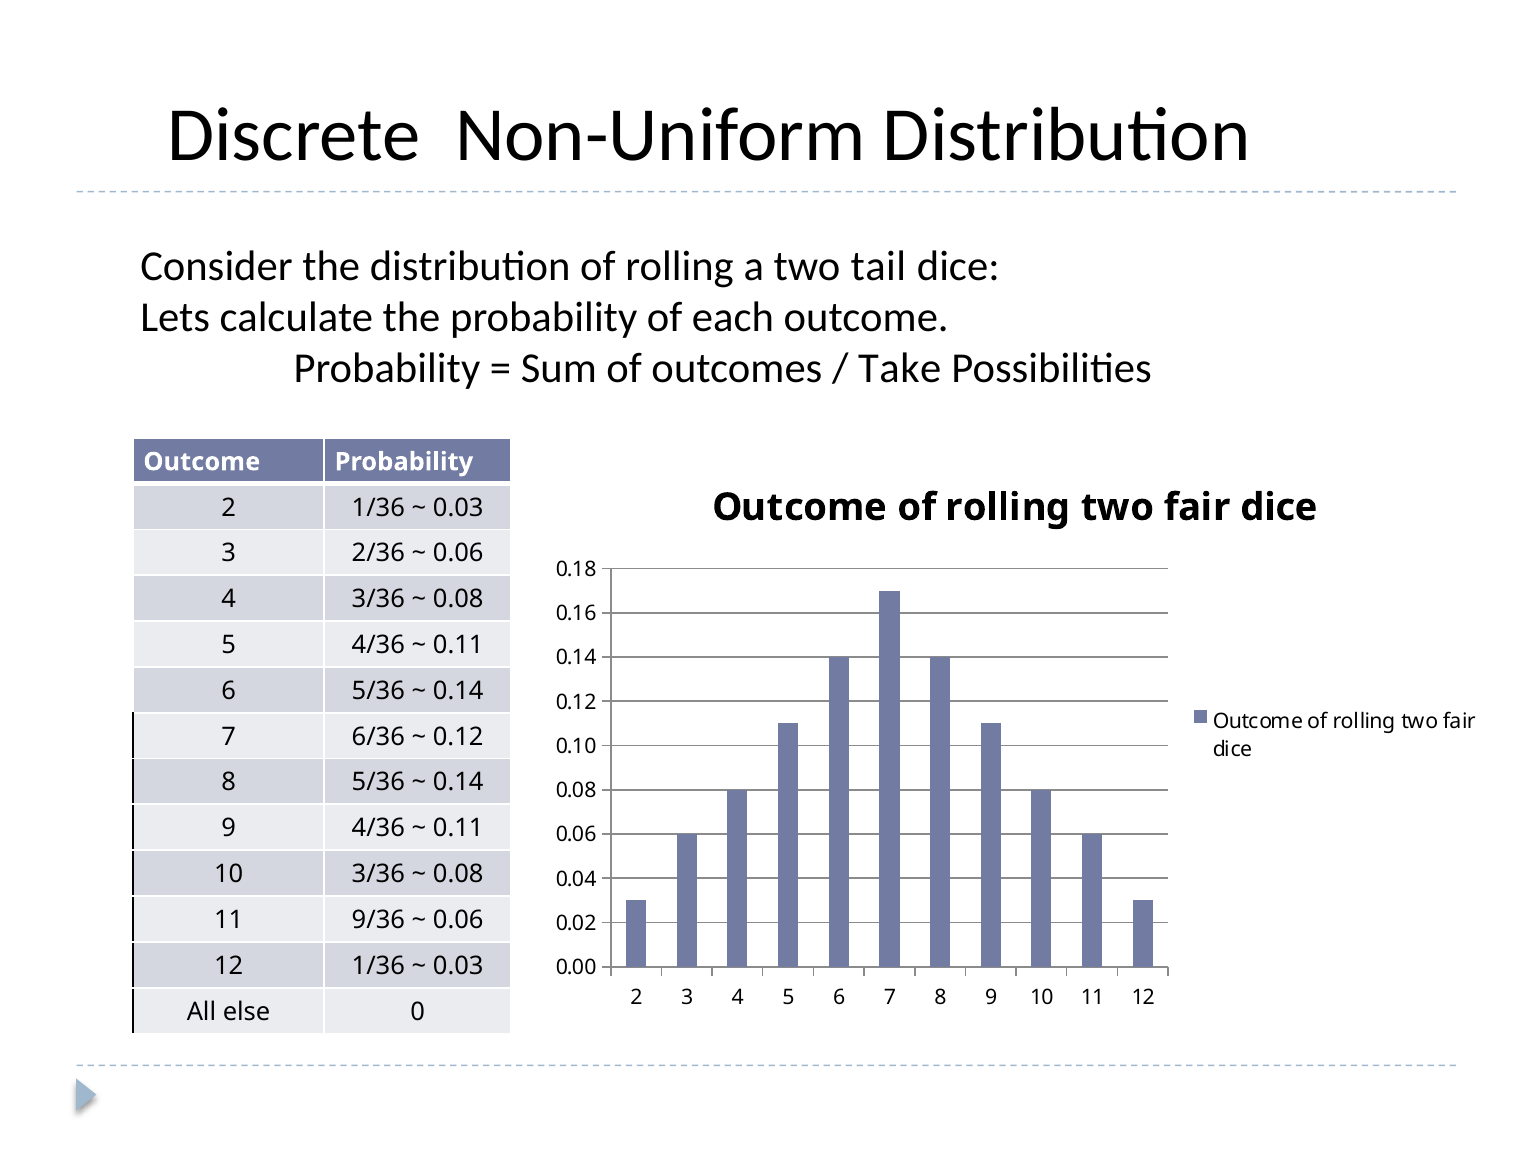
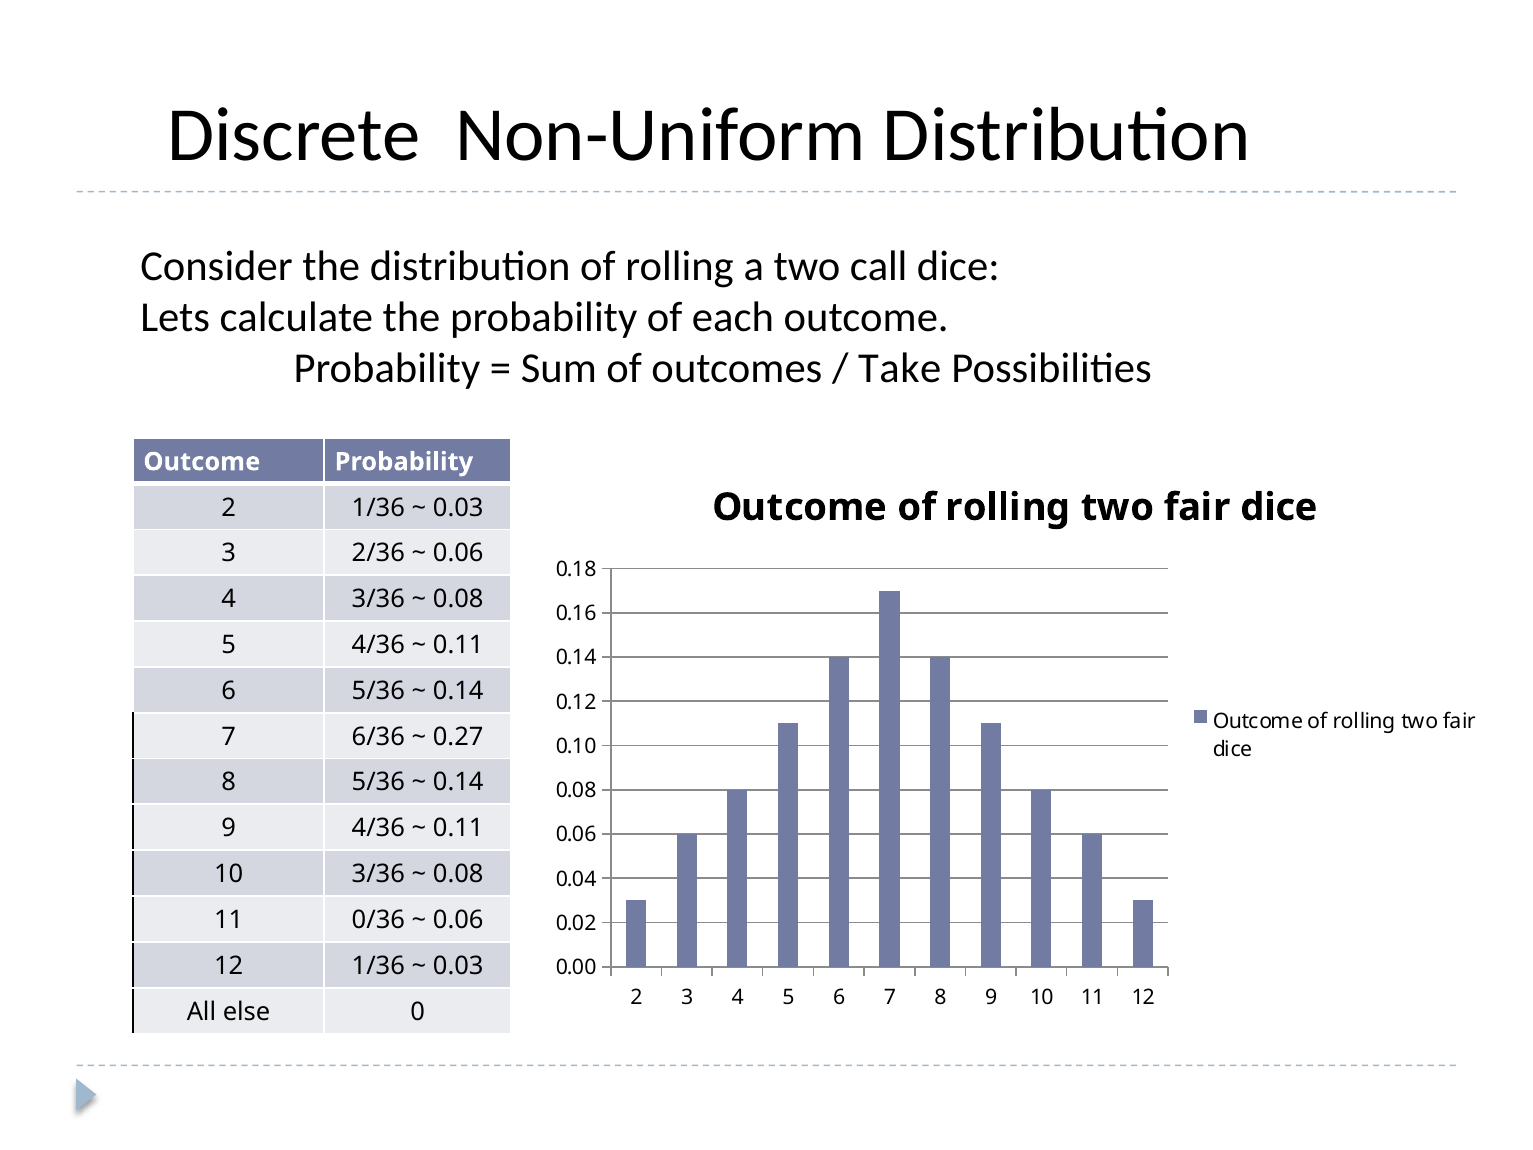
tail: tail -> call (879, 266)
0.12: 0.12 -> 0.27 (458, 737)
9/36: 9/36 -> 0/36 (378, 920)
